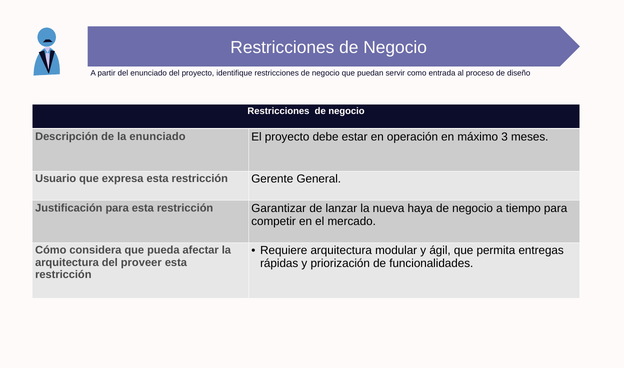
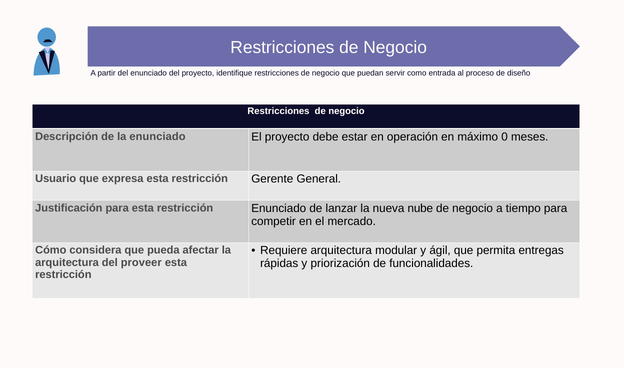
3: 3 -> 0 (505, 137)
restricción Garantizar: Garantizar -> Enunciado (279, 208)
haya: haya -> nube (420, 208)
